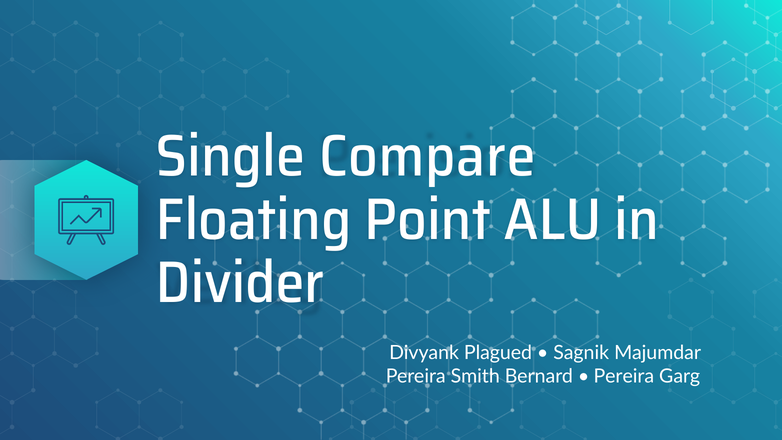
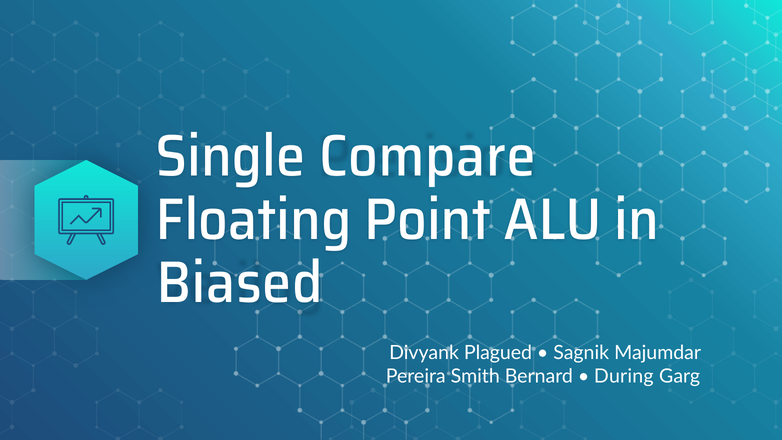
Divider: Divider -> Biased (240, 283)
Pereira: Pereira -> During (624, 376)
